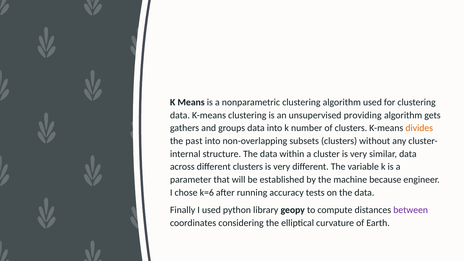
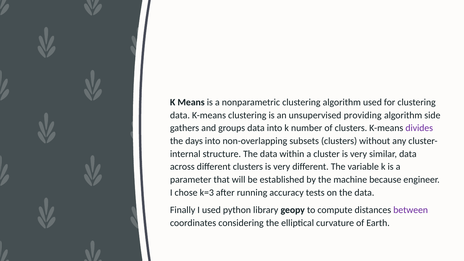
gets: gets -> side (432, 115)
divides colour: orange -> purple (419, 128)
past: past -> days (194, 141)
k=6: k=6 -> k=3 (207, 193)
